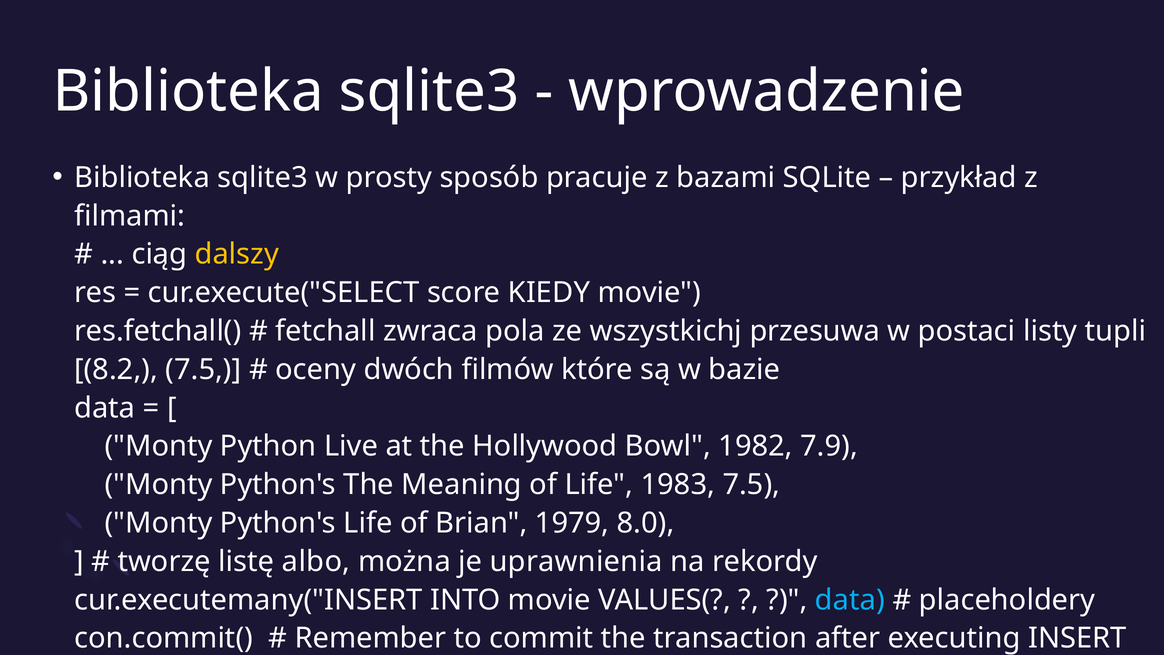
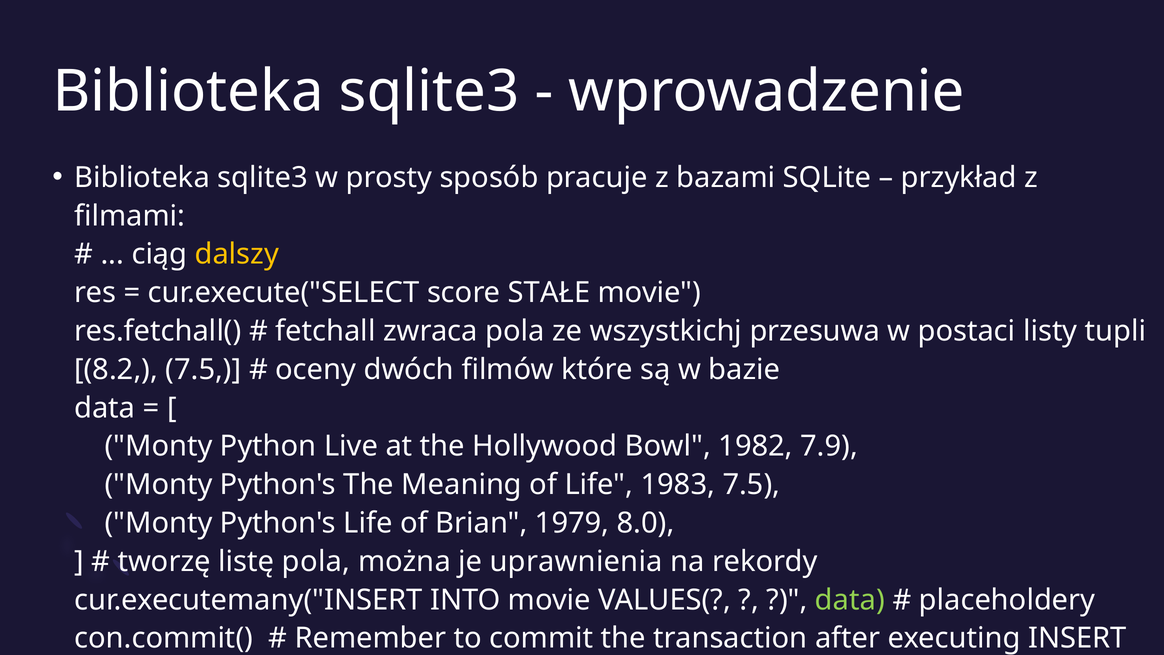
KIEDY: KIEDY -> STAŁE (549, 293)
listę albo: albo -> pola (316, 561)
data colour: light blue -> light green (850, 600)
